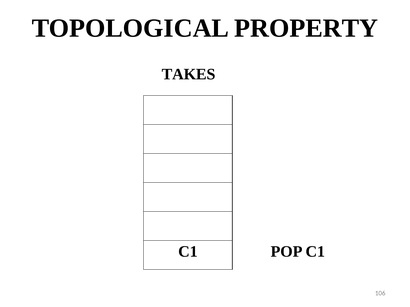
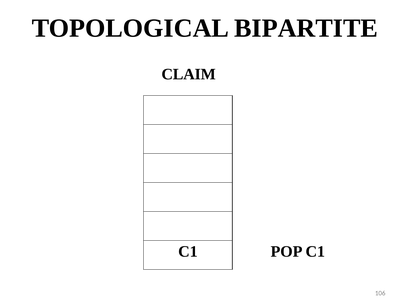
PROPERTY: PROPERTY -> BIPARTITE (306, 28)
TAKES: TAKES -> CLAIM (189, 74)
